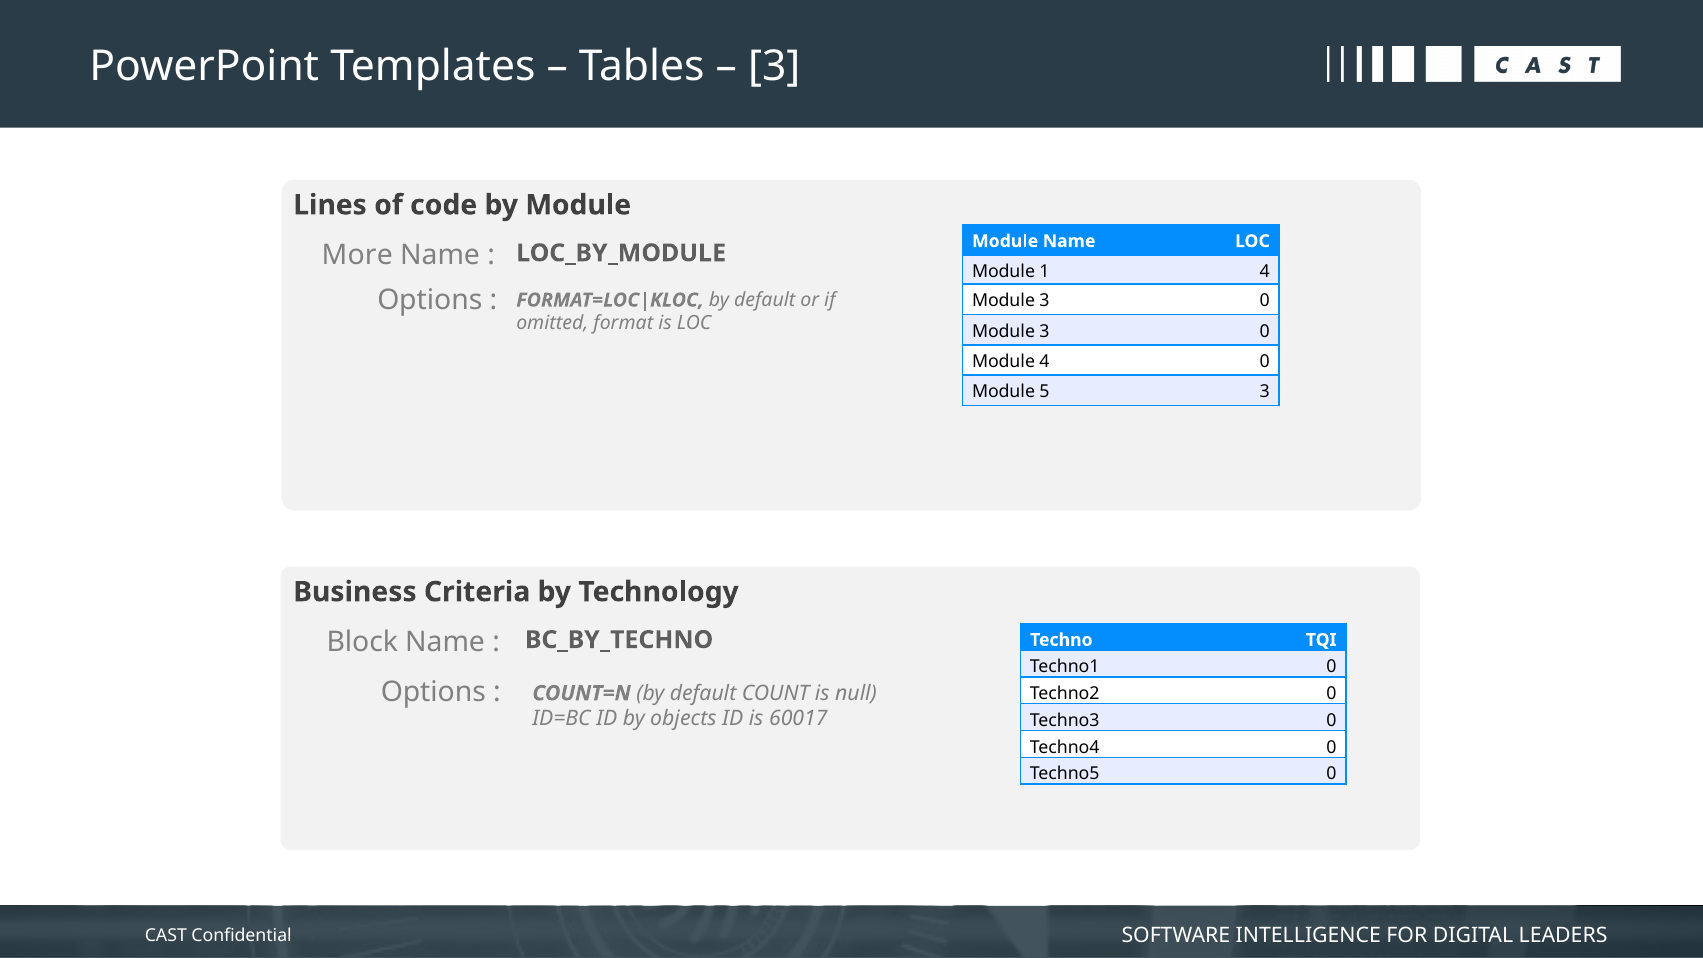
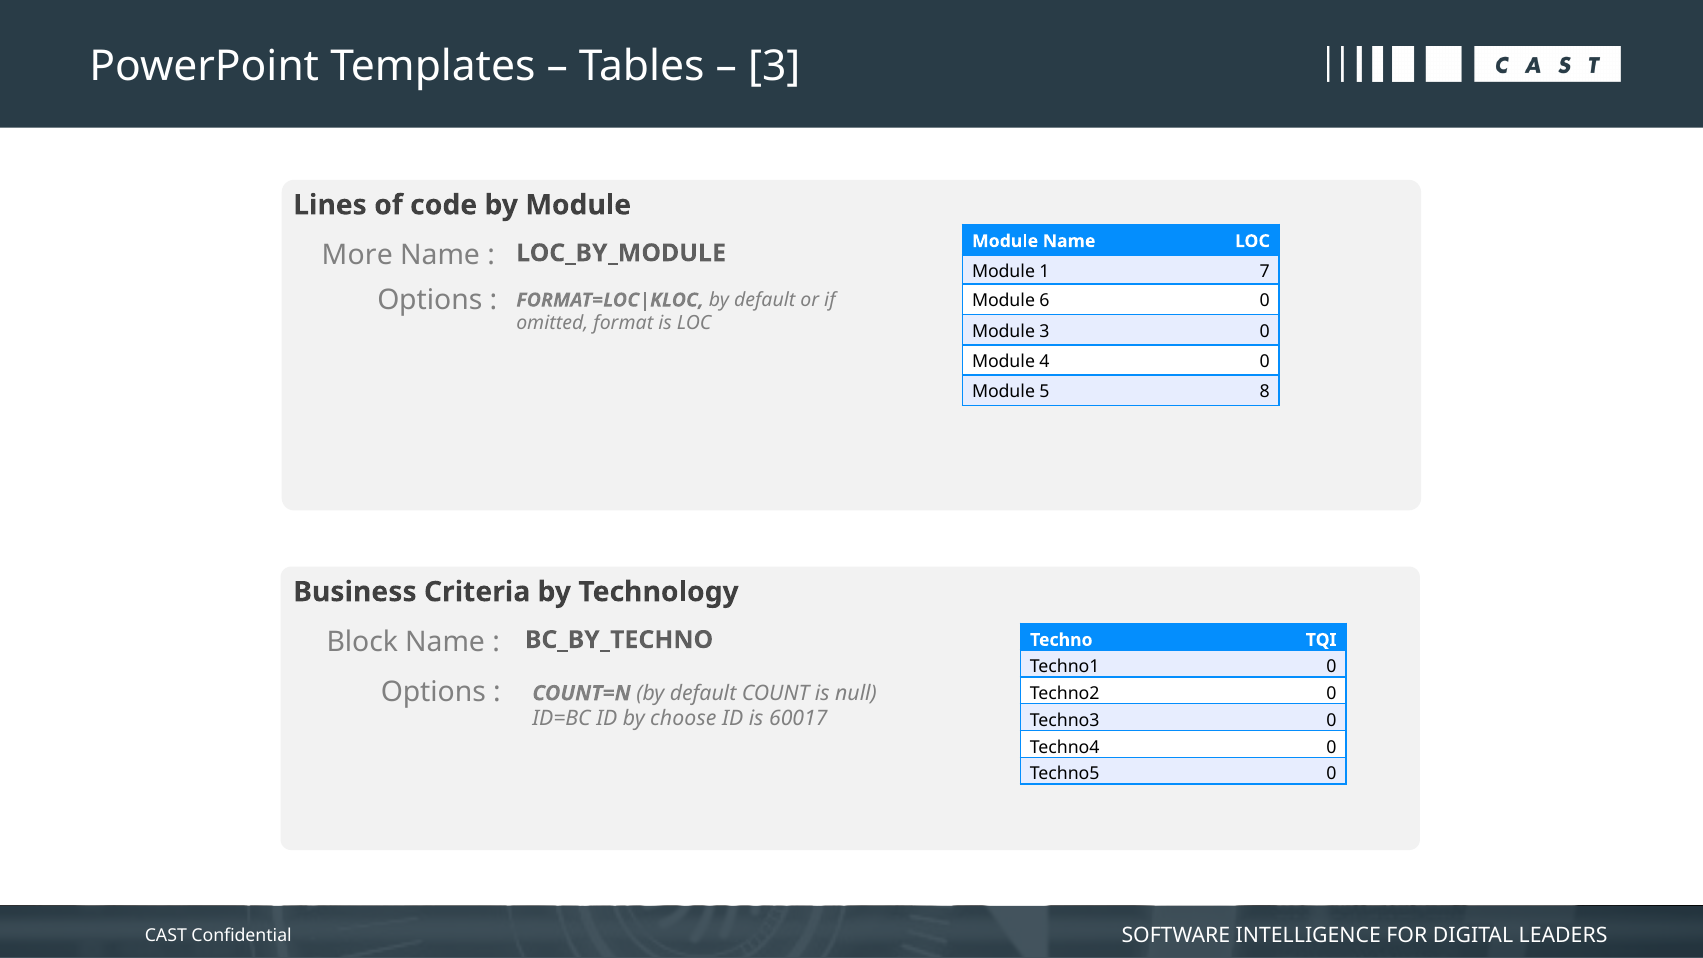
1 4: 4 -> 7 (1265, 271)
3: 3 -> 6 (1045, 301)
5 3: 3 -> 8 (1265, 392)
objects: objects -> choose (683, 719)
